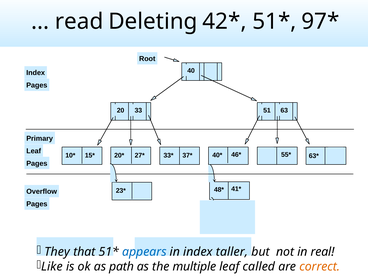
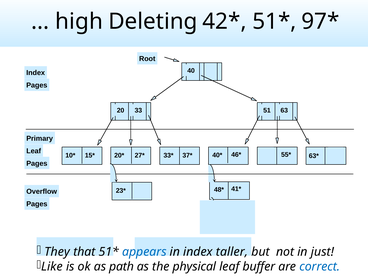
read: read -> high (79, 22)
real: real -> just (322, 252)
multiple: multiple -> physical (194, 266)
called: called -> buffer (259, 266)
correct colour: orange -> blue (320, 266)
